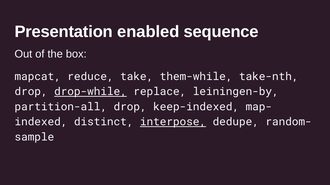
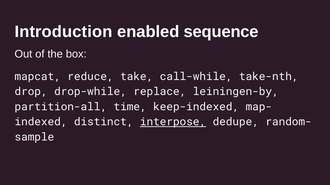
Presentation: Presentation -> Introduction (63, 32)
them-while: them-while -> call-while (196, 77)
drop-while underline: present -> none (90, 92)
partition-all drop: drop -> time (130, 107)
